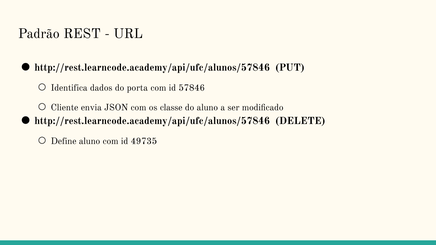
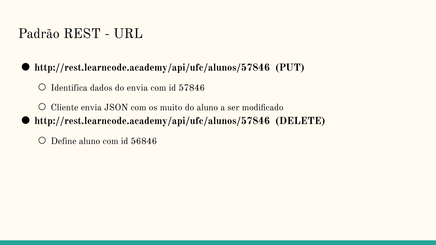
do porta: porta -> envia (137, 88)
classe: classe -> muito (171, 108)
49735: 49735 -> 56846 (144, 141)
